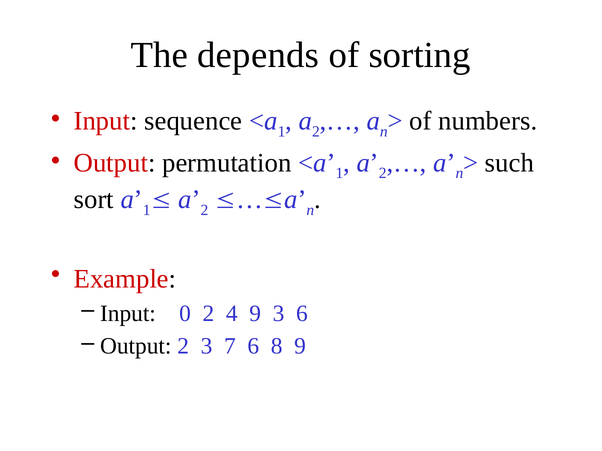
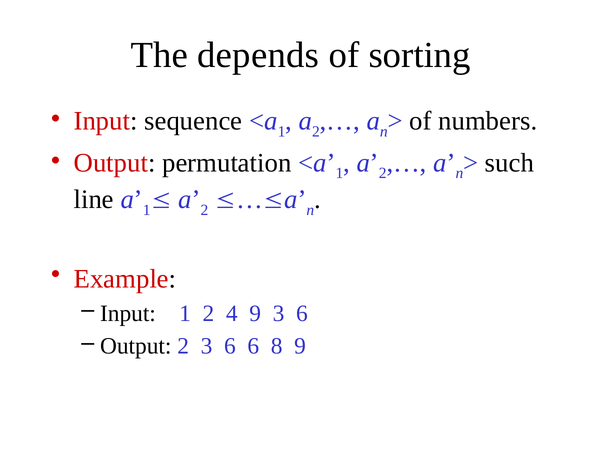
sort: sort -> line (94, 200)
Input 0: 0 -> 1 (185, 314)
2 3 7: 7 -> 6 (230, 346)
